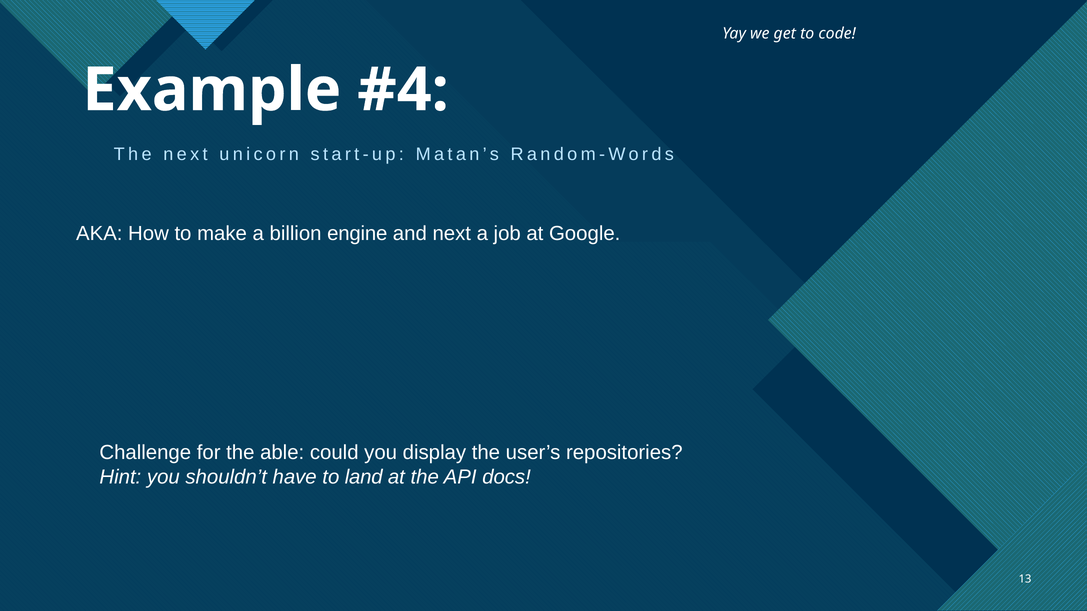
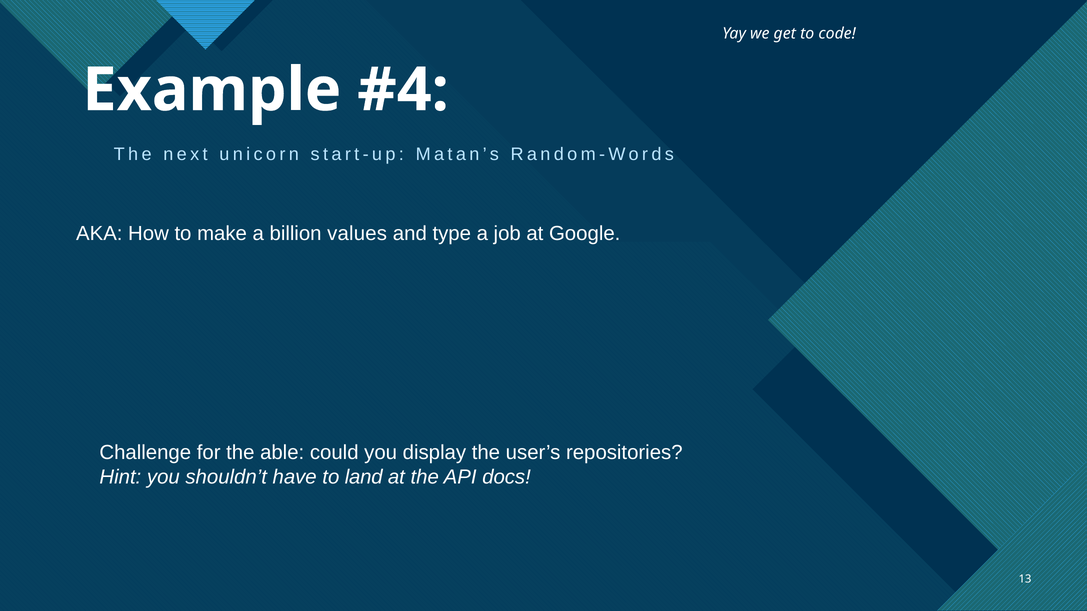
engine: engine -> values (357, 234)
and next: next -> type (452, 234)
